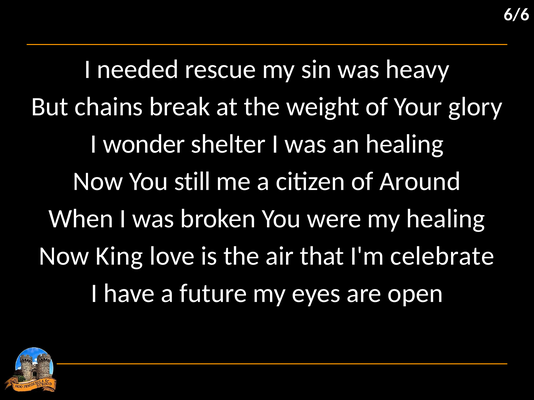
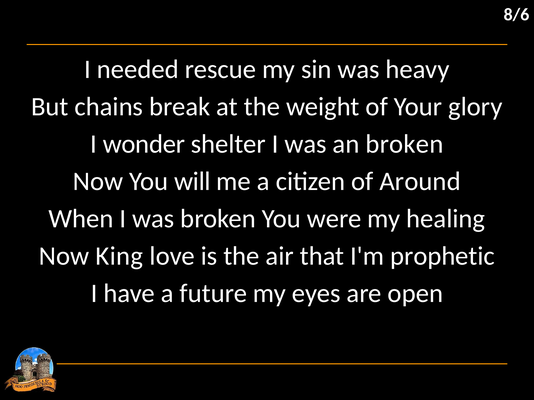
6/6: 6/6 -> 8/6 (516, 15)
an healing: healing -> broken (404, 144)
still: still -> will (192, 182)
celebrate: celebrate -> prophetic (442, 256)
